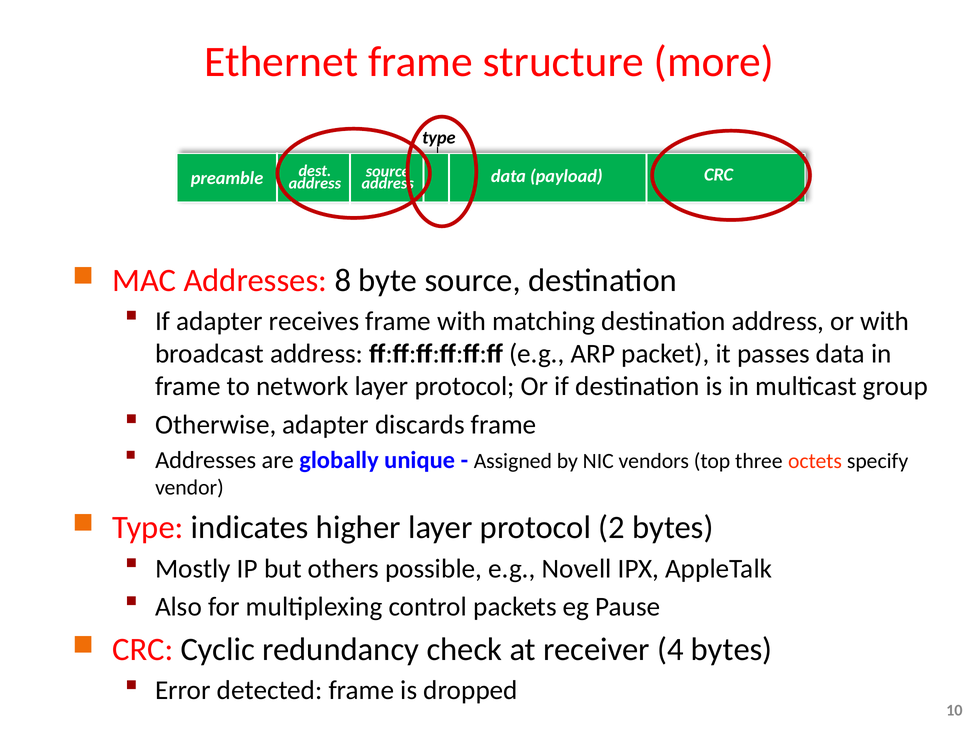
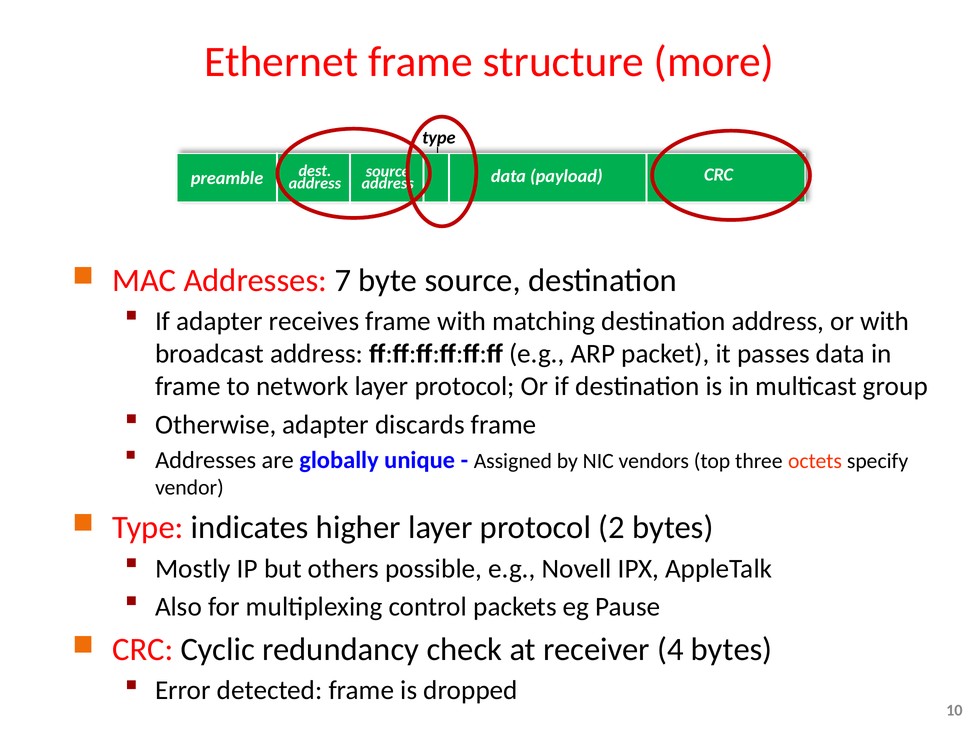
8: 8 -> 7 (343, 280)
